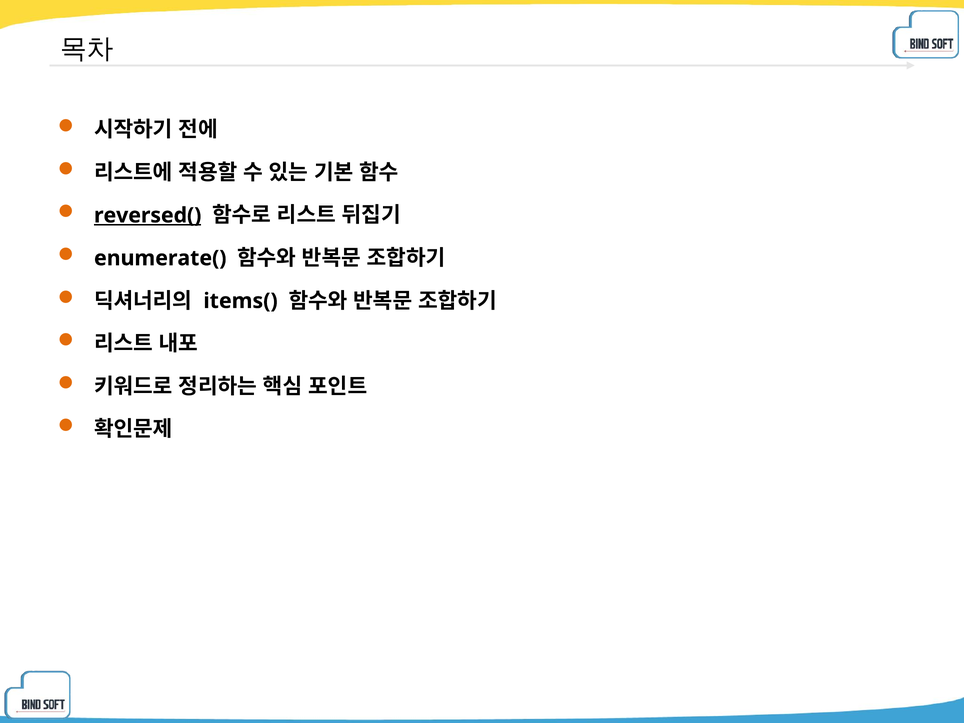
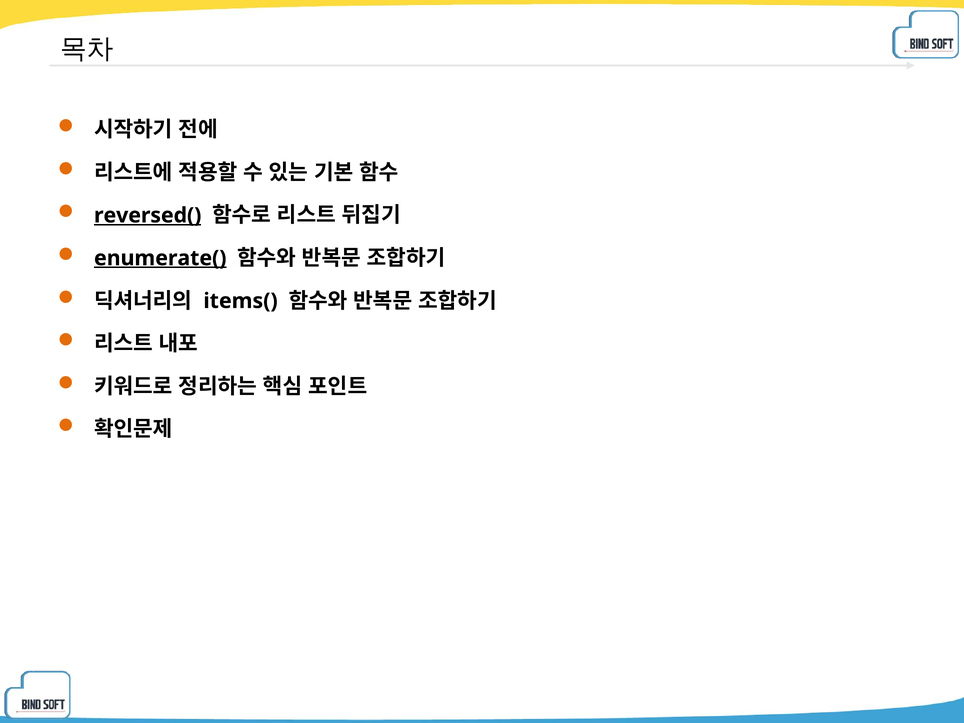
enumerate( underline: none -> present (160, 258)
